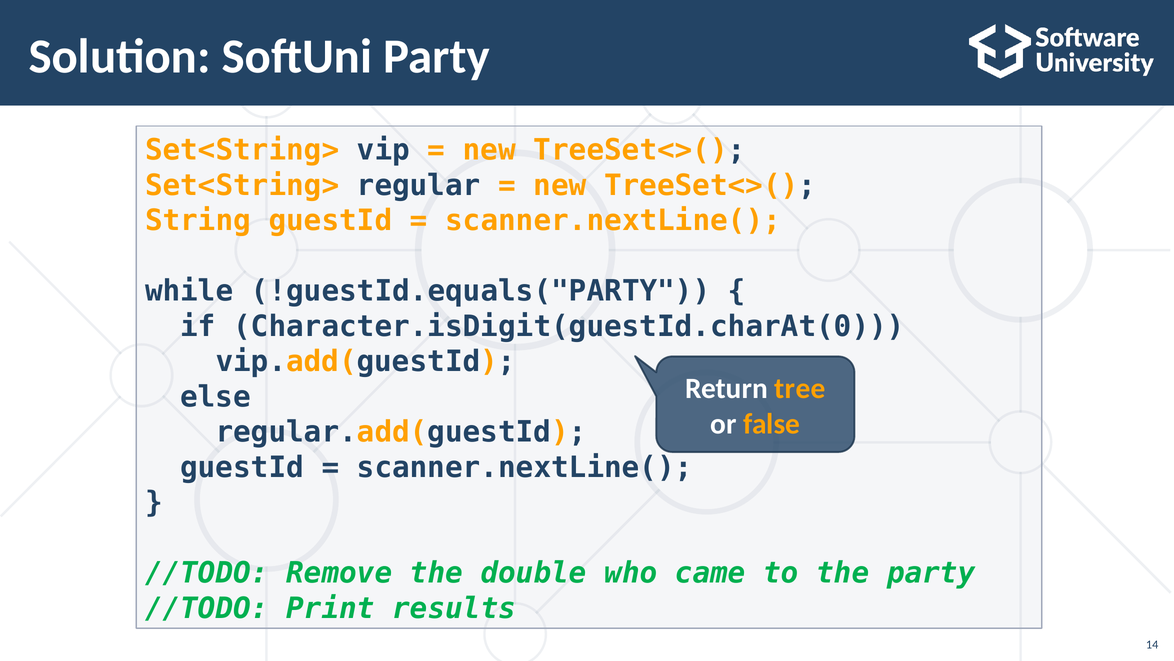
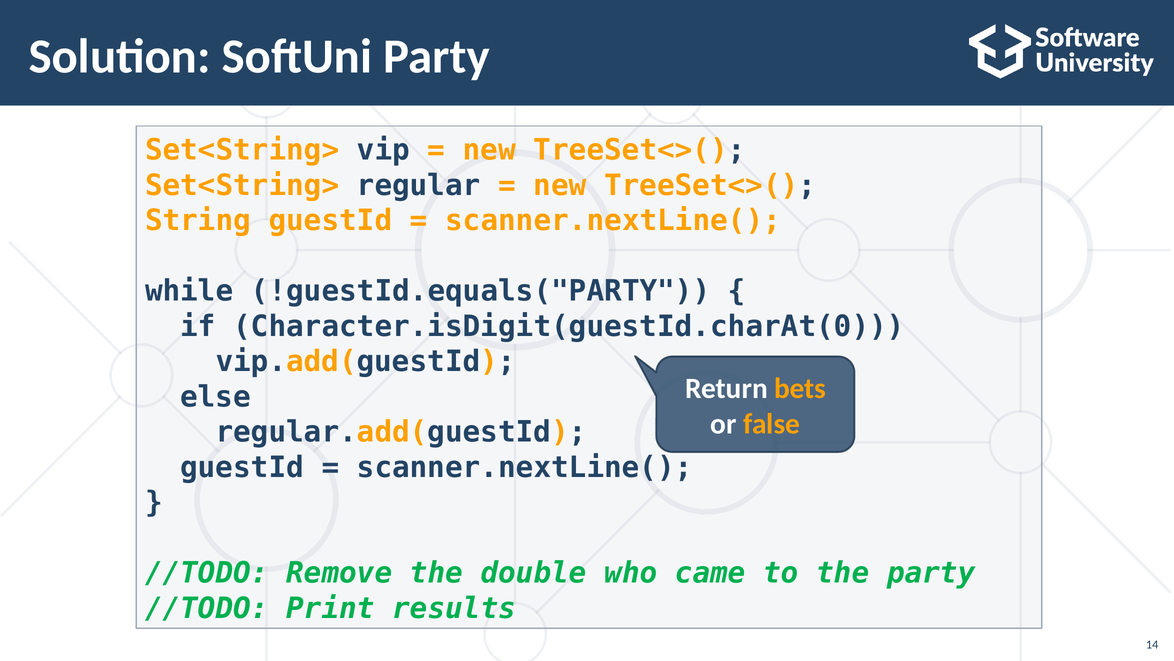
tree: tree -> bets (800, 388)
